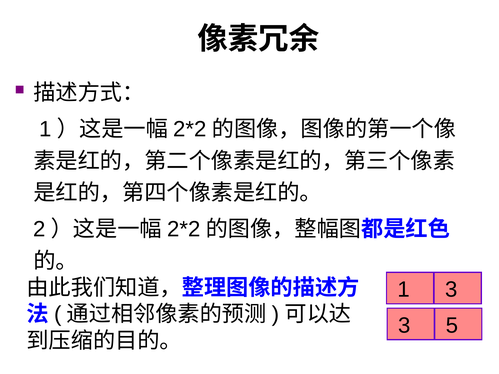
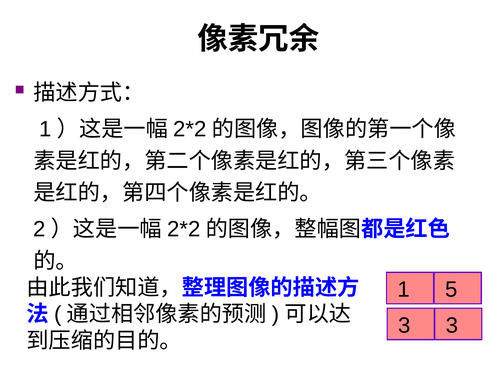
1 3: 3 -> 5 (451, 290)
3 5: 5 -> 3 (452, 326)
